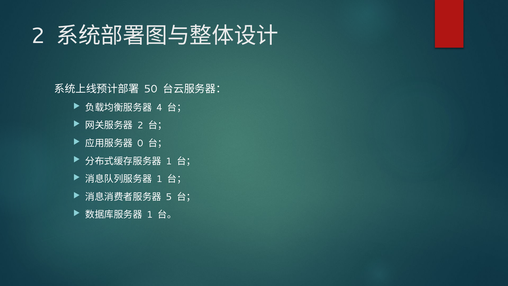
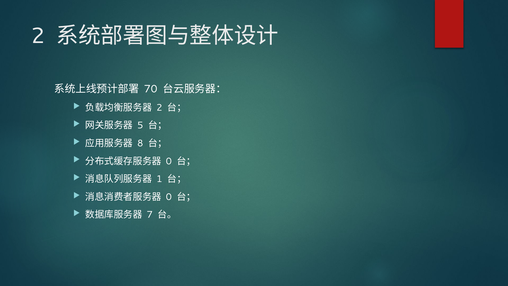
50: 50 -> 70 (151, 89)
4: 4 -> 2 (159, 107)
2: 2 -> 5 (140, 125)
0: 0 -> 8 (140, 143)
1: 1 -> 0 (169, 161)
5: 5 -> 0 (169, 197)
1: 1 -> 7 (150, 215)
